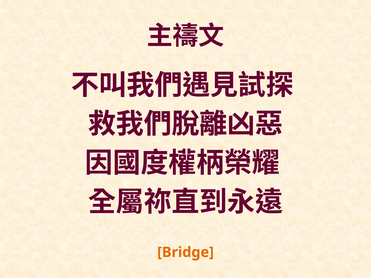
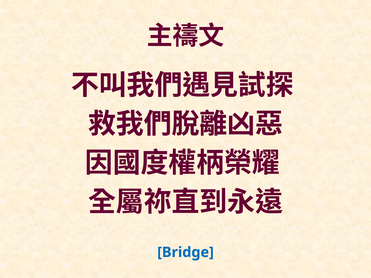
Bridge colour: orange -> blue (186, 252)
